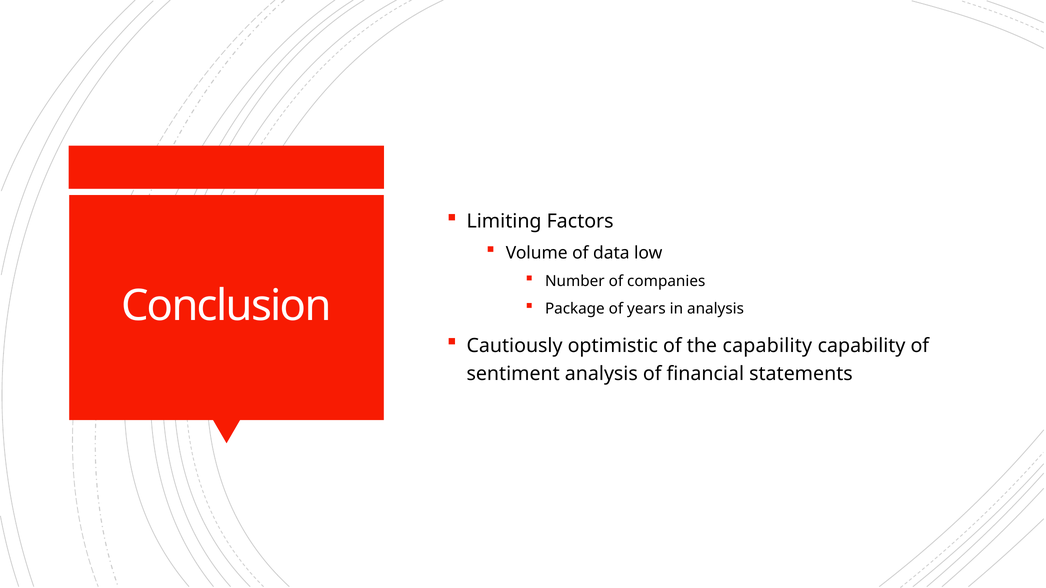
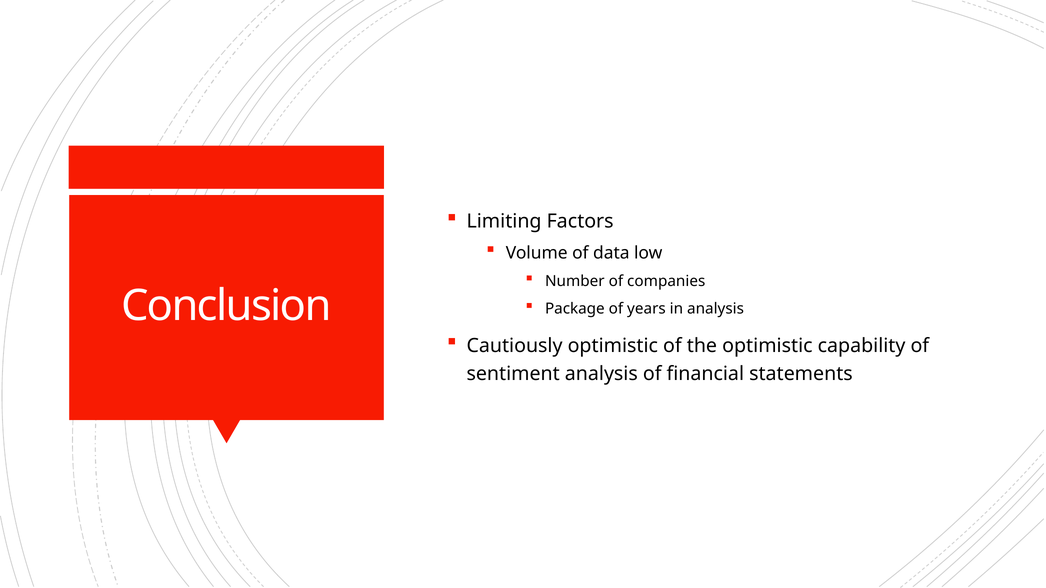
the capability: capability -> optimistic (767, 346)
